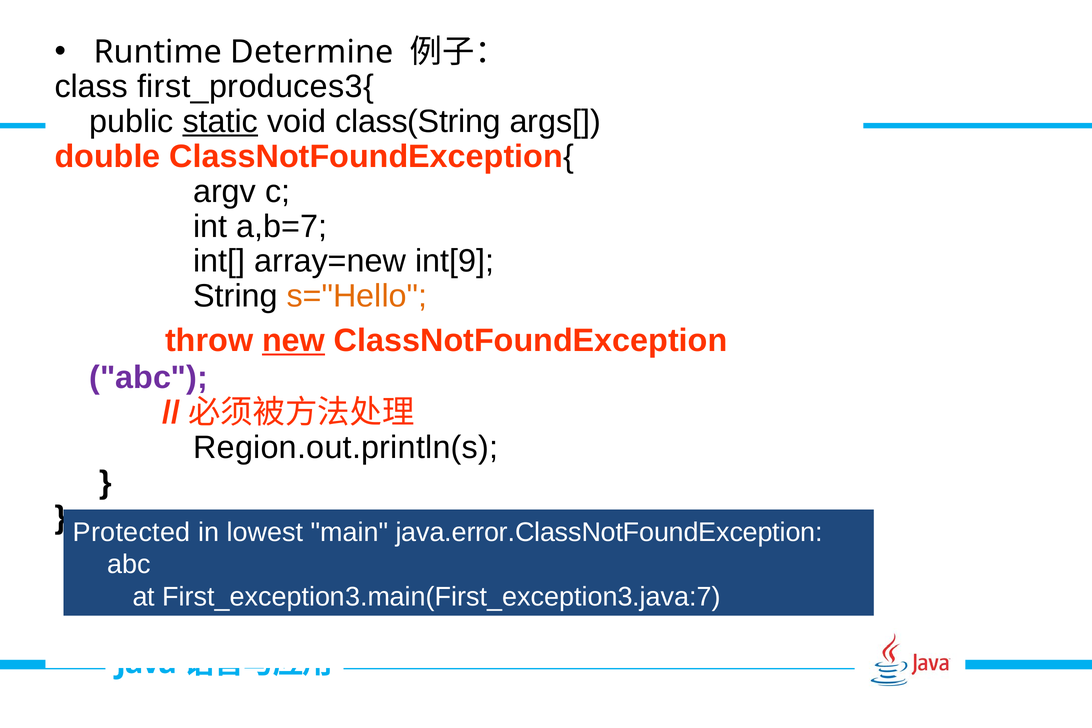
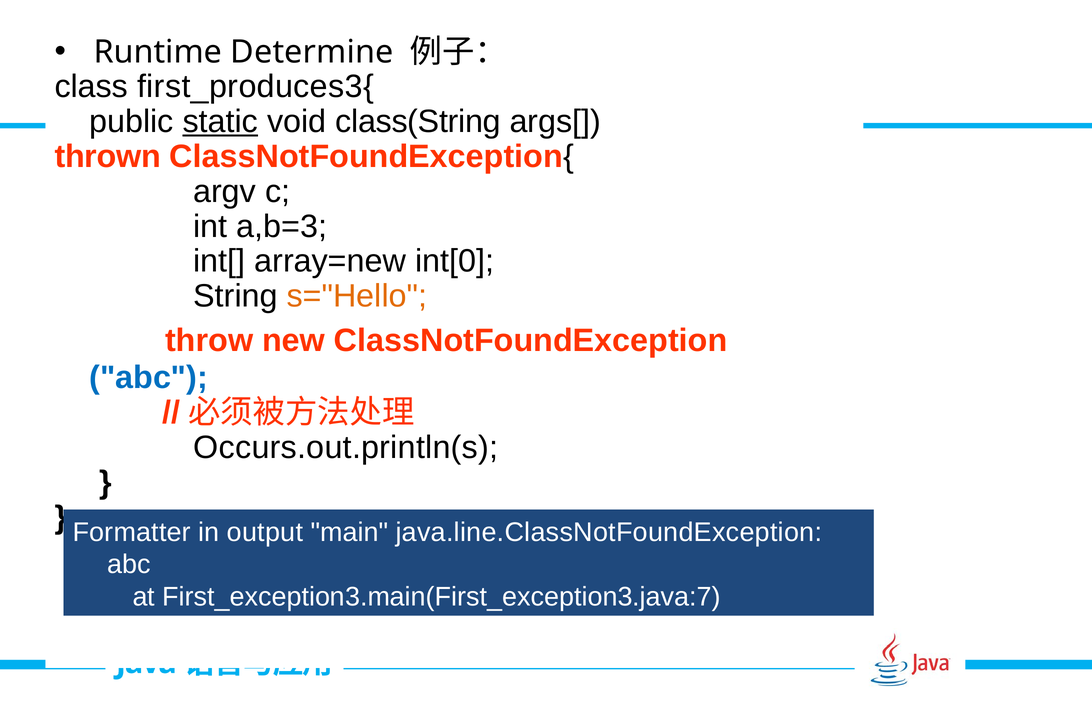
double: double -> thrown (108, 156)
a,b=7: a,b=7 -> a,b=3 (282, 226)
int[9: int[9 -> int[0 (455, 261)
new underline: present -> none (293, 340)
abc colour: purple -> blue (149, 378)
Region.out.println(s: Region.out.println(s -> Occurs.out.println(s (346, 448)
Protected: Protected -> Formatter (132, 532)
lowest: lowest -> output (265, 532)
java.error.ClassNotFoundException: java.error.ClassNotFoundException -> java.line.ClassNotFoundException (609, 532)
